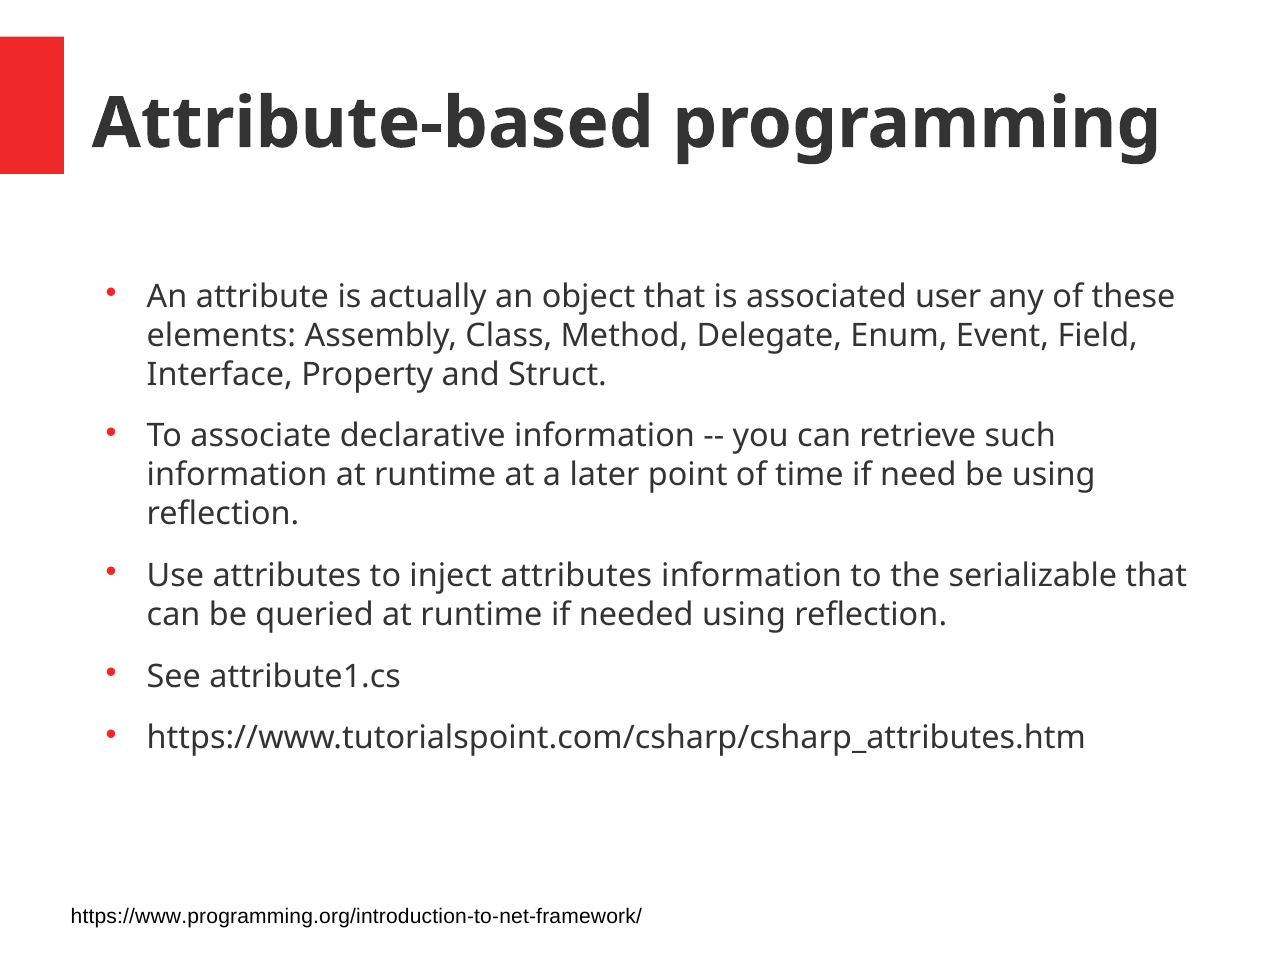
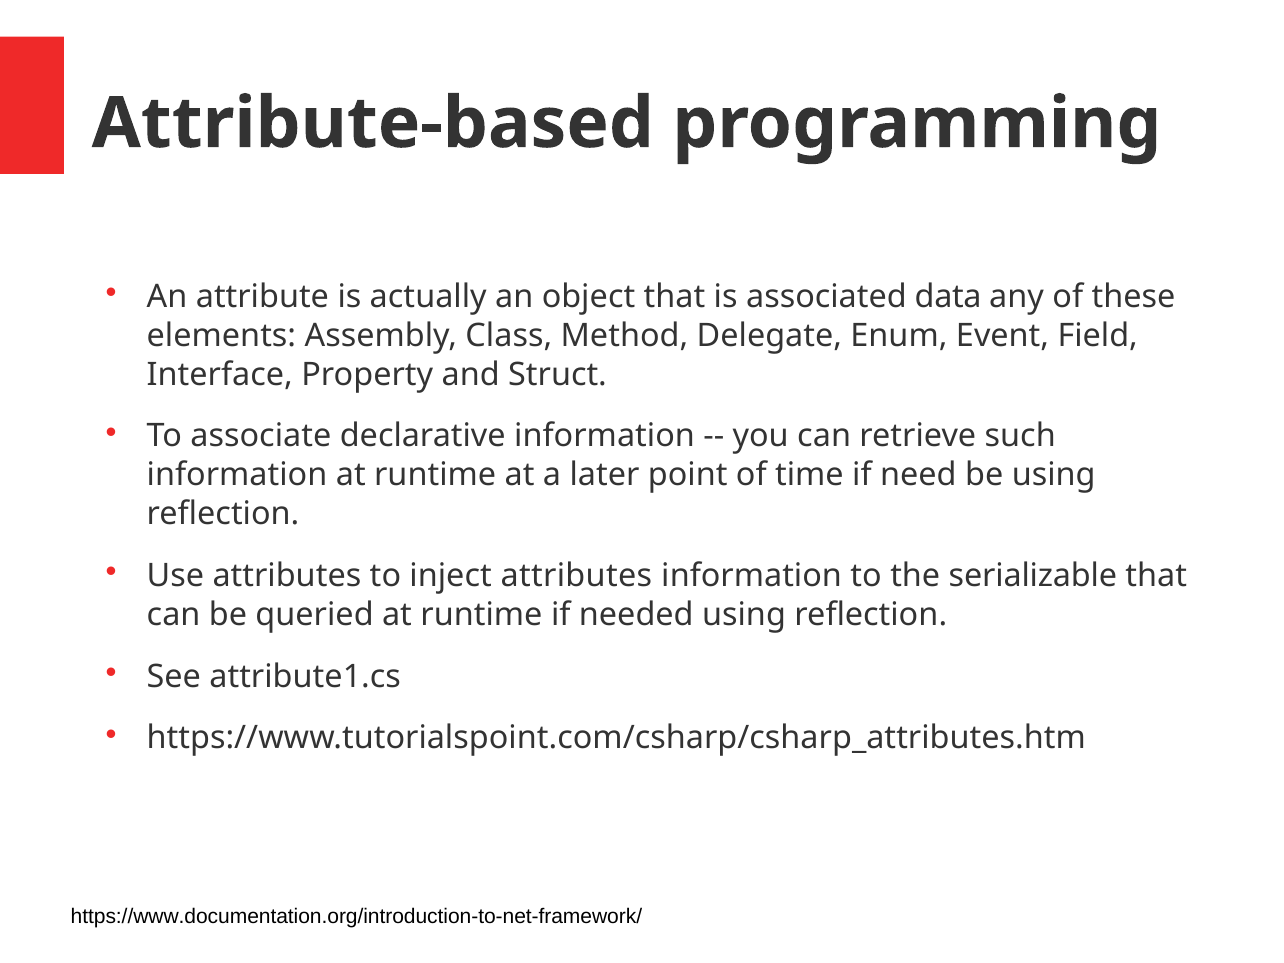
user: user -> data (948, 297)
https://www.programming.org/introduction-to-net-framework/: https://www.programming.org/introduction-to-net-framework/ -> https://www.documentation.org/introduction-to-net-framework/ (356, 917)
